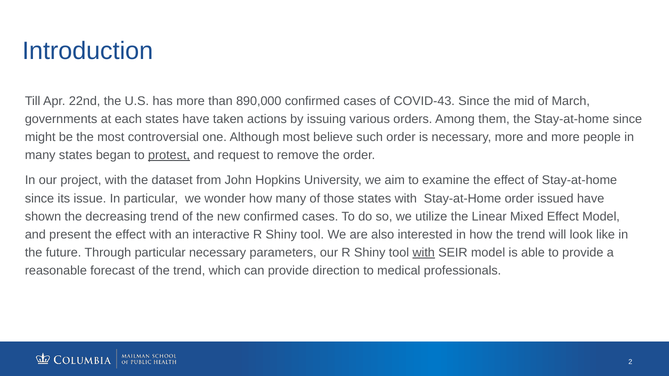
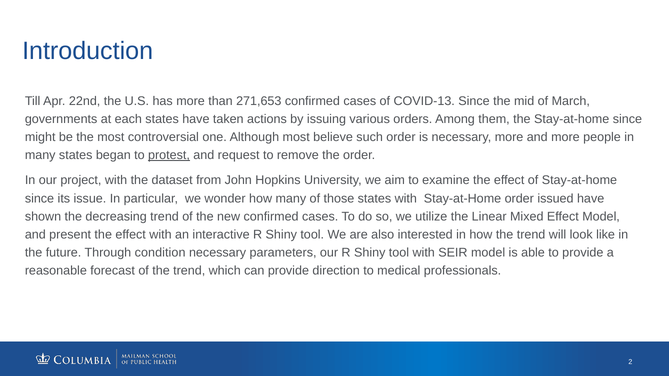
890,000: 890,000 -> 271,653 (259, 101)
COVID-43: COVID-43 -> COVID-13 (424, 101)
Through particular: particular -> condition (160, 253)
with underline: present -> none (424, 253)
